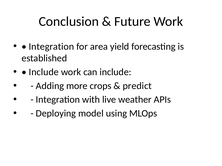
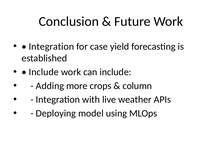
area: area -> case (99, 47)
predict: predict -> column (137, 86)
